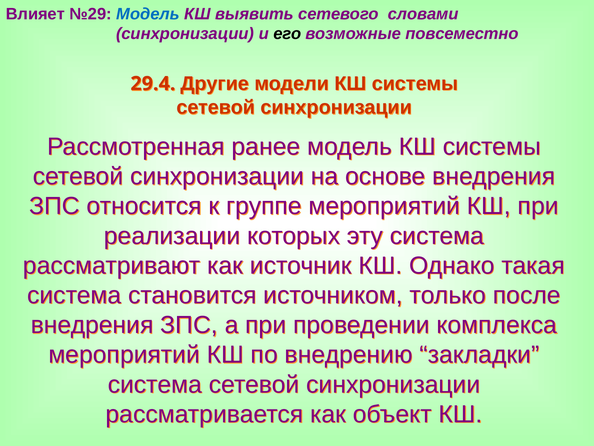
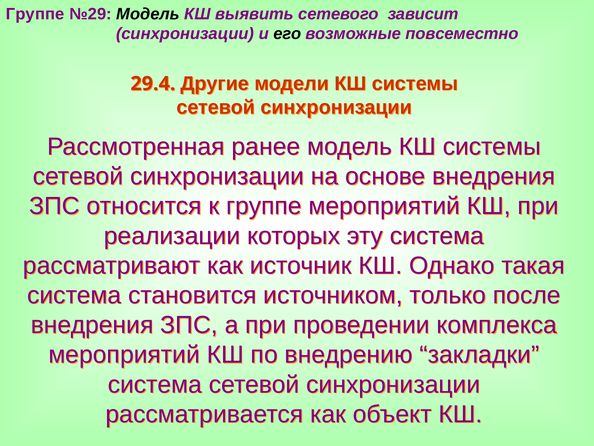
Влияет: Влияет -> Группе (35, 14)
Модель colour: blue -> black (148, 14)
словами: словами -> зависит (423, 14)
